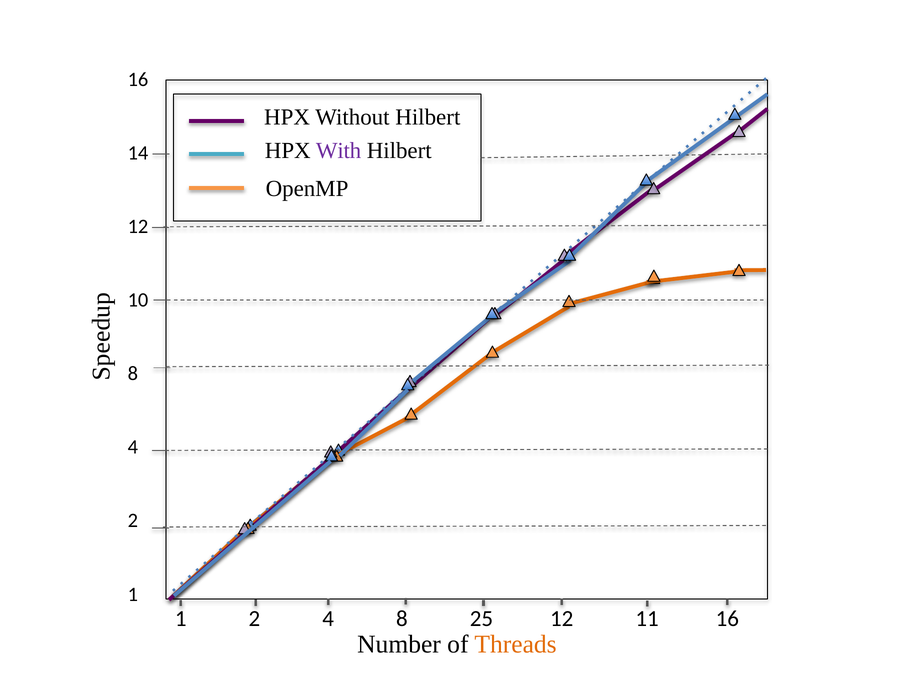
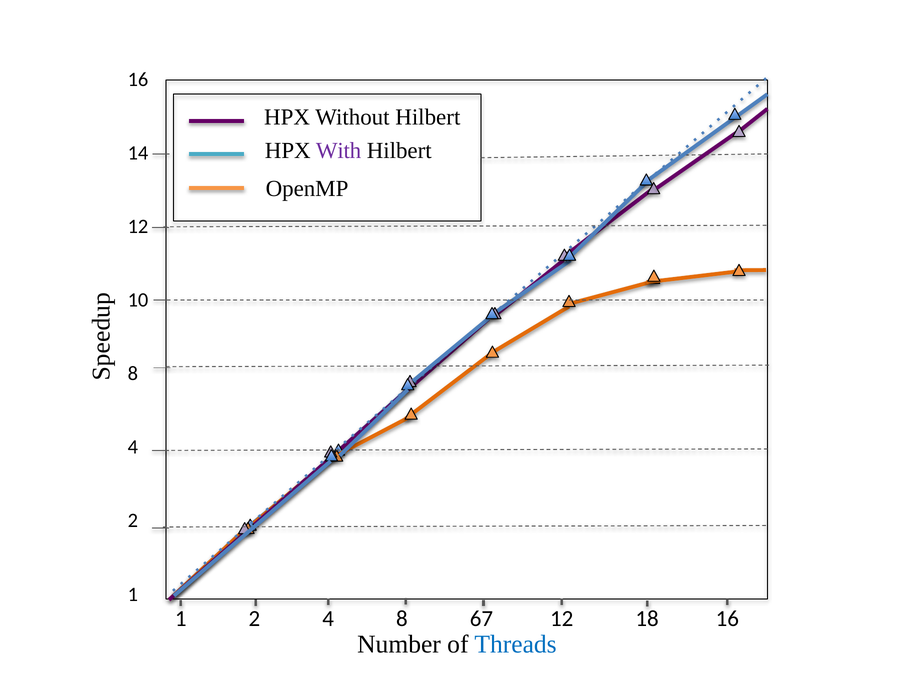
25: 25 -> 67 (481, 618)
11: 11 -> 18 (647, 618)
Threads colour: orange -> blue (516, 644)
